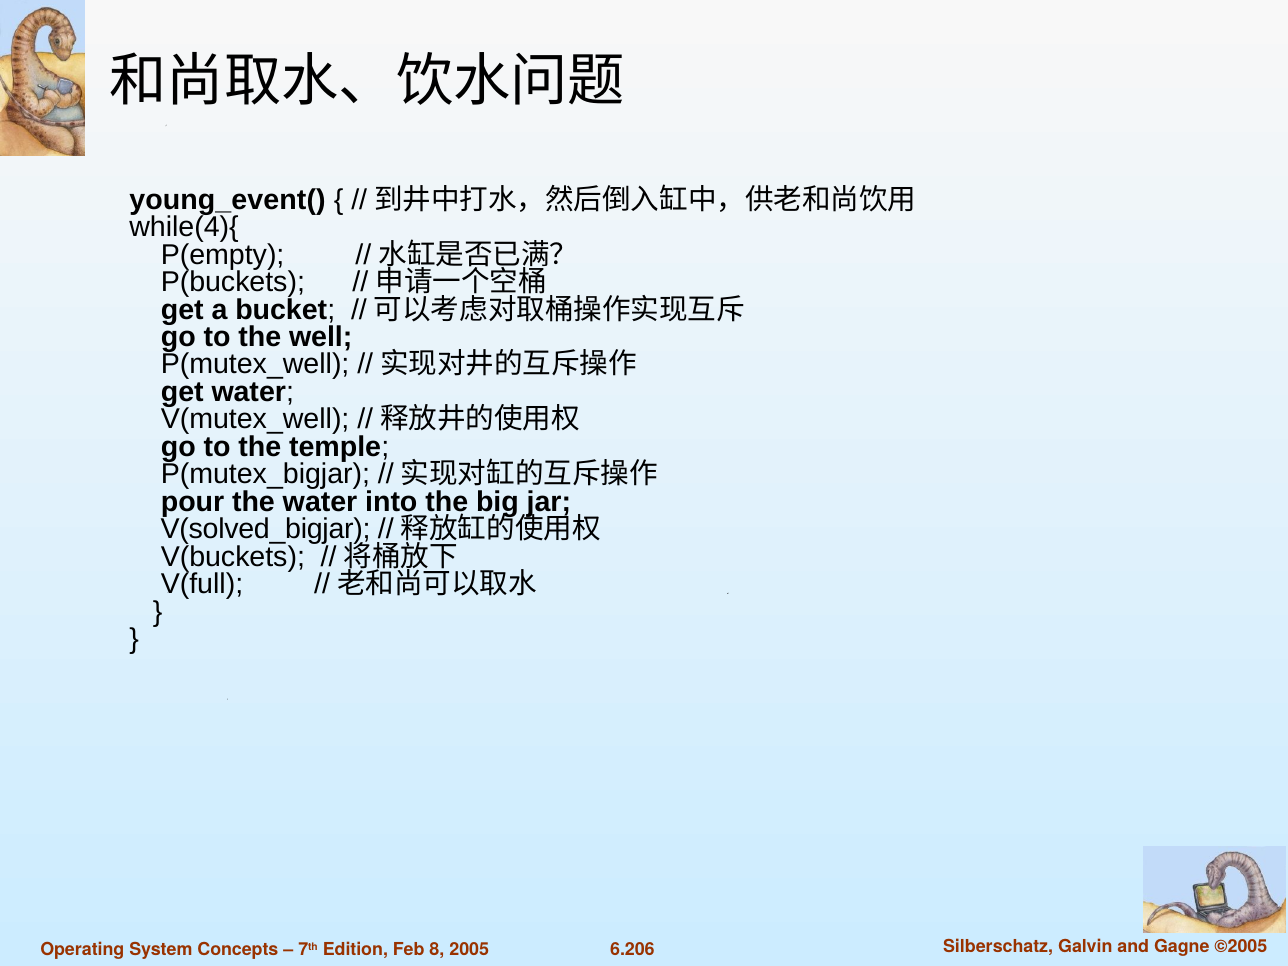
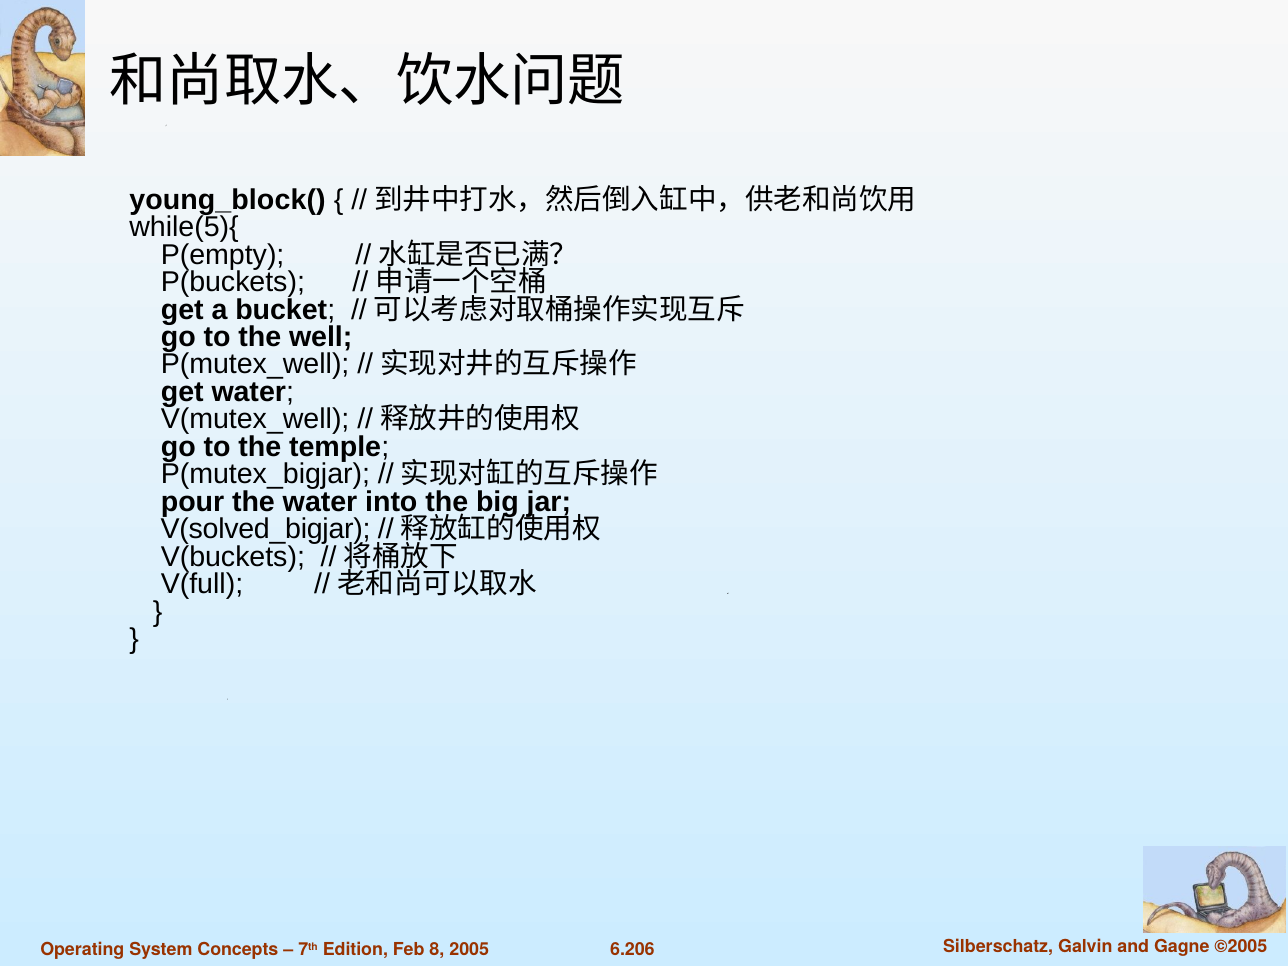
young_event(: young_event( -> young_block( (227, 200)
while(4){: while(4){ -> while(5){ (184, 227)
